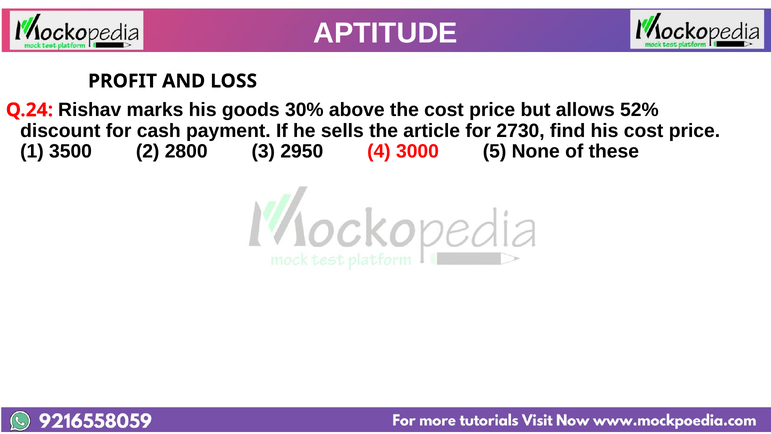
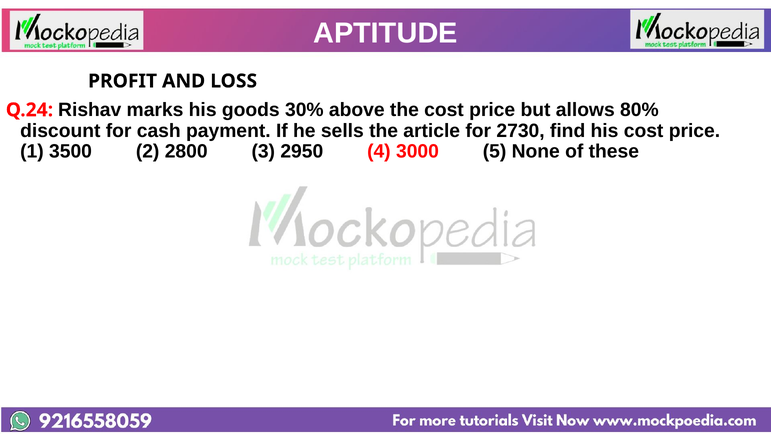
52%: 52% -> 80% (639, 110)
